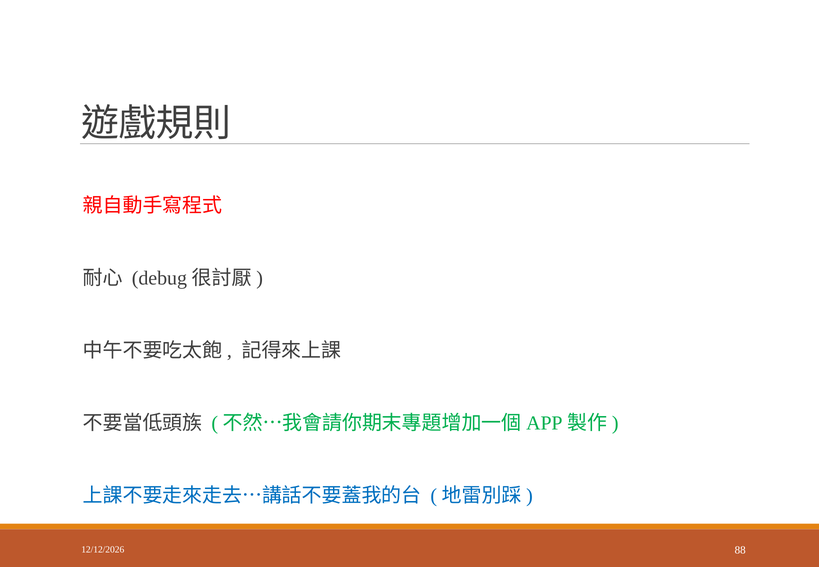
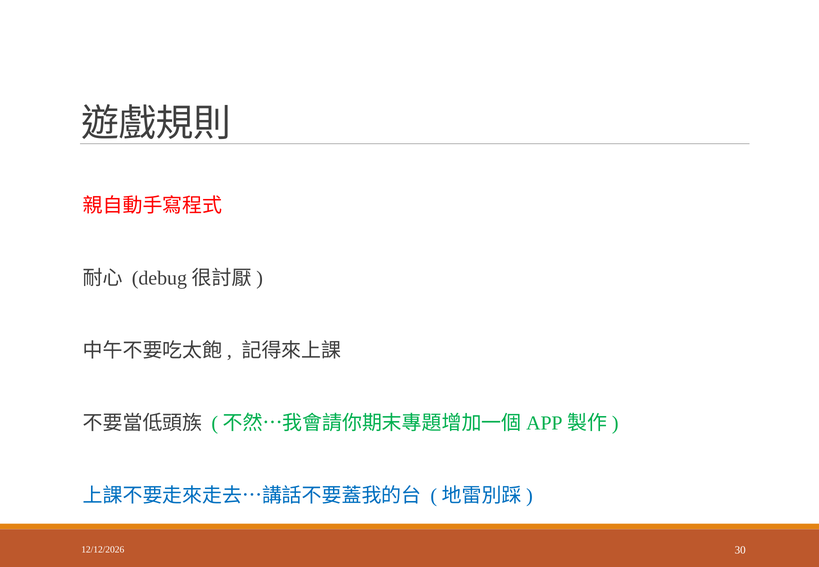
88: 88 -> 30 (740, 550)
